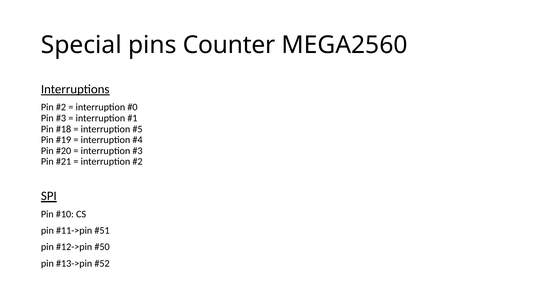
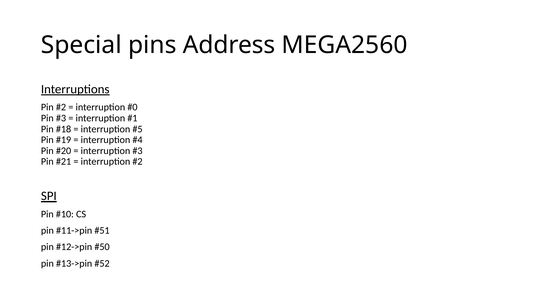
Counter: Counter -> Address (229, 45)
